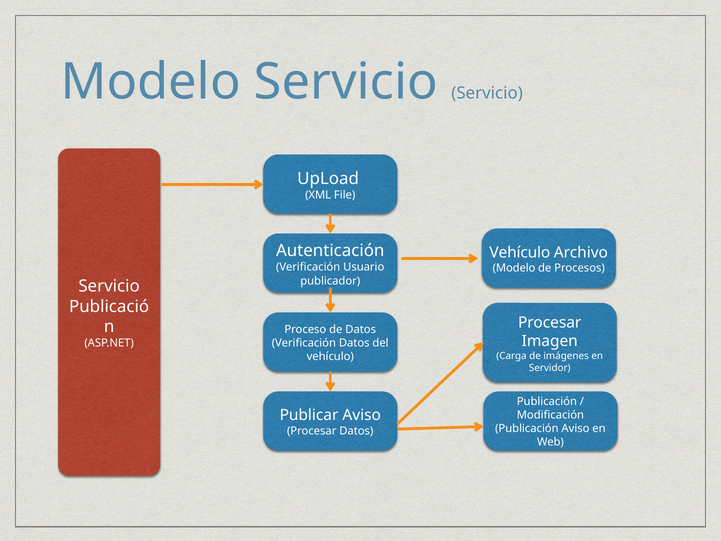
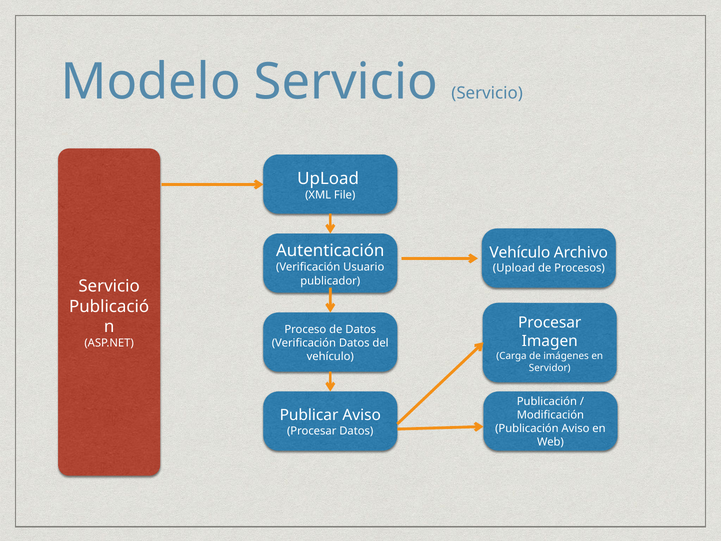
Modelo: Modelo -> Upload (514, 268)
